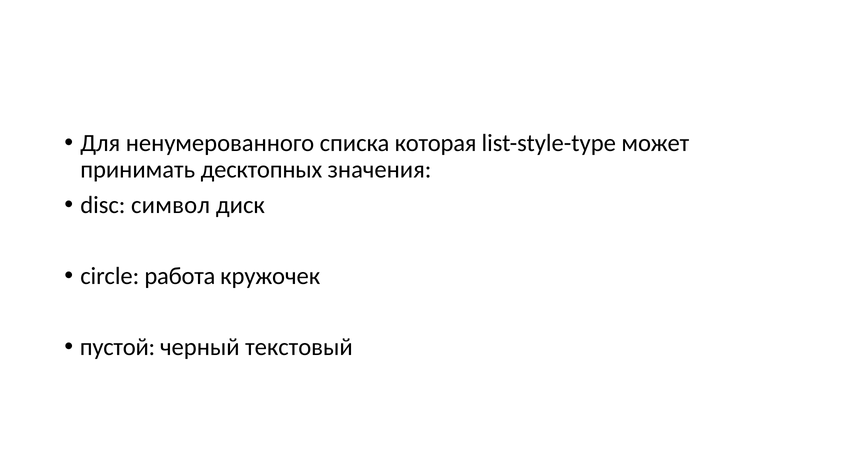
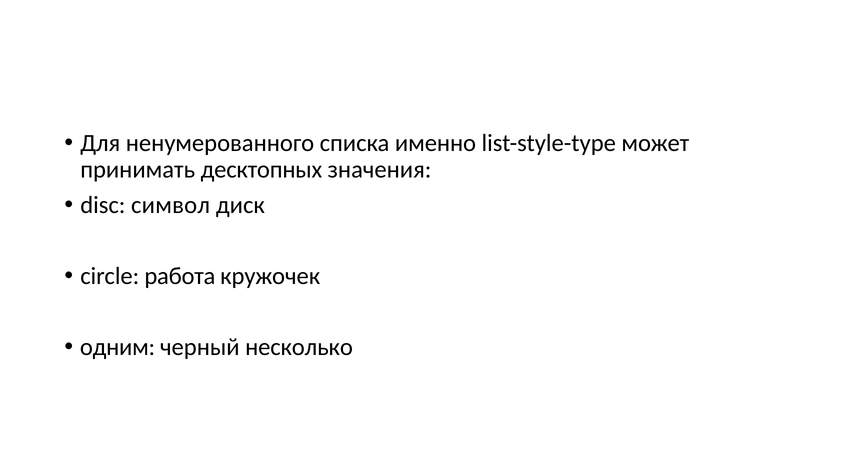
которая: которая -> именно (436, 143)
пустой: пустой -> одним (118, 347)
текстовый: текстовый -> несколько (299, 347)
